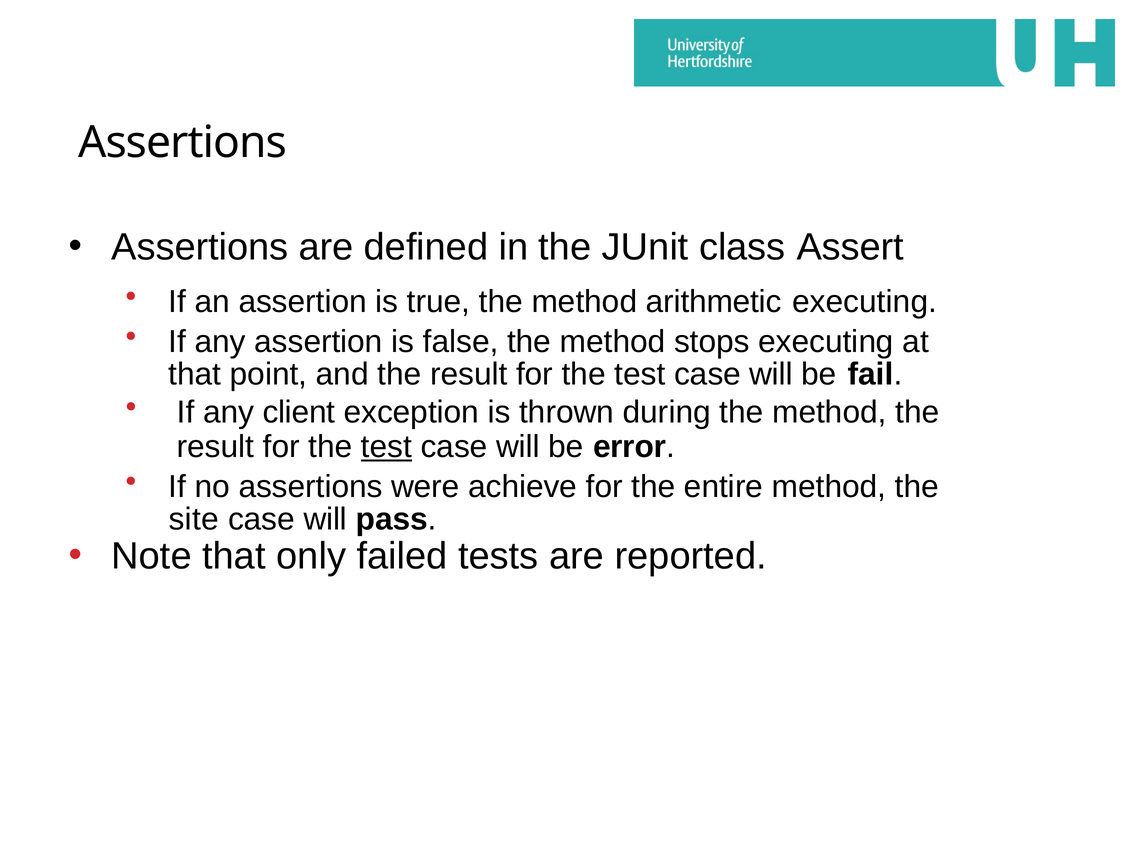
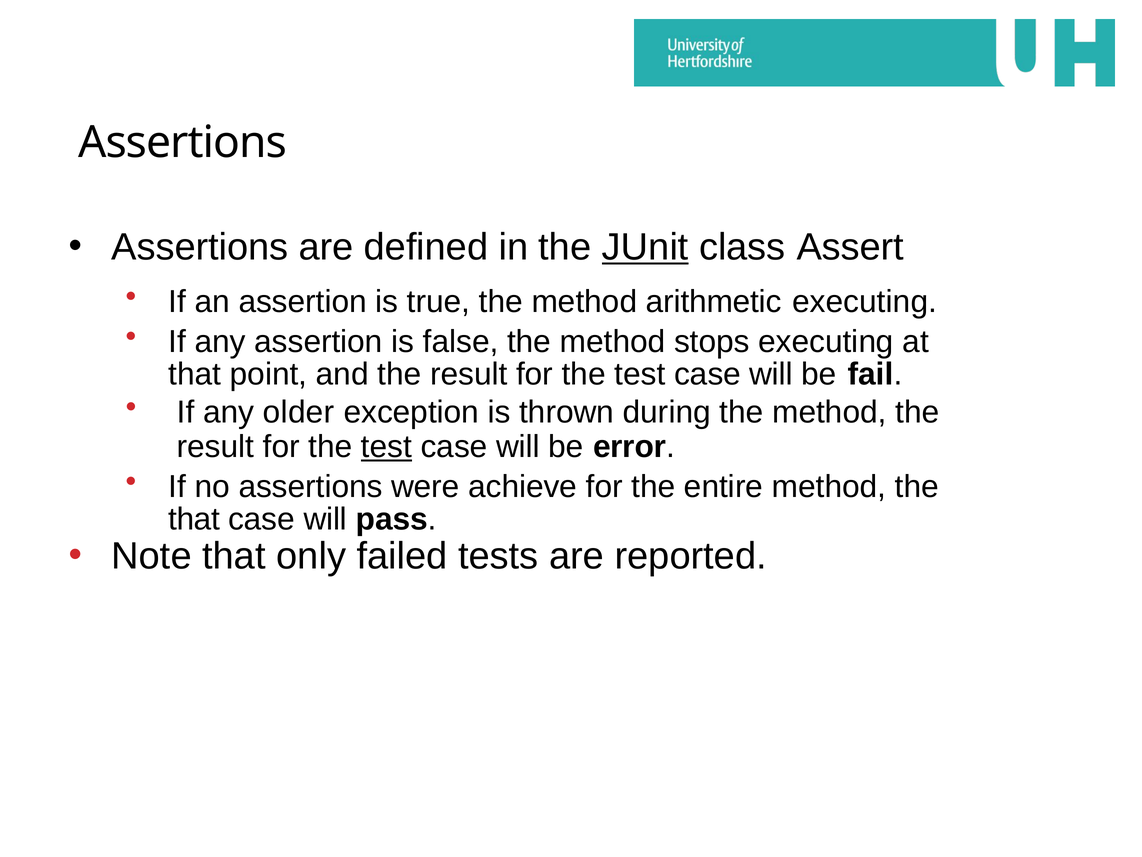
JUnit underline: none -> present (645, 247)
client: client -> older (299, 412)
site: site -> that (194, 519)
